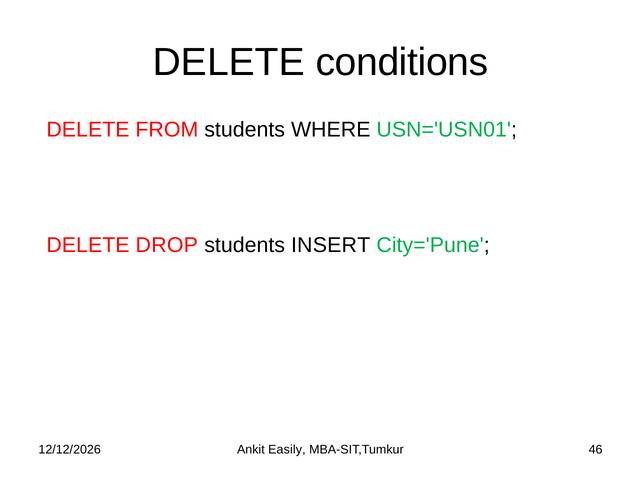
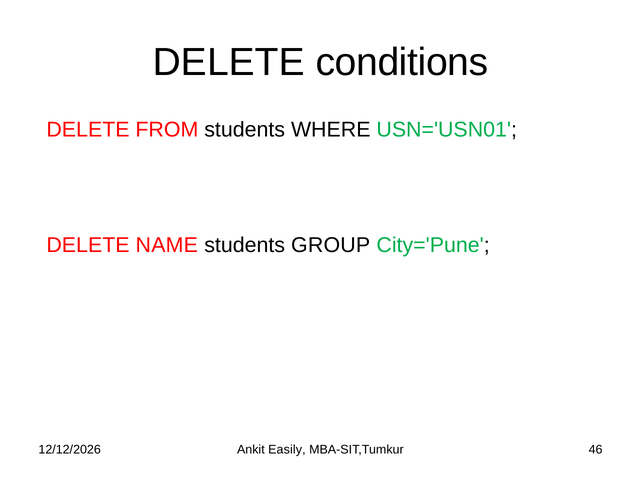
DROP: DROP -> NAME (167, 245)
INSERT: INSERT -> GROUP (331, 245)
